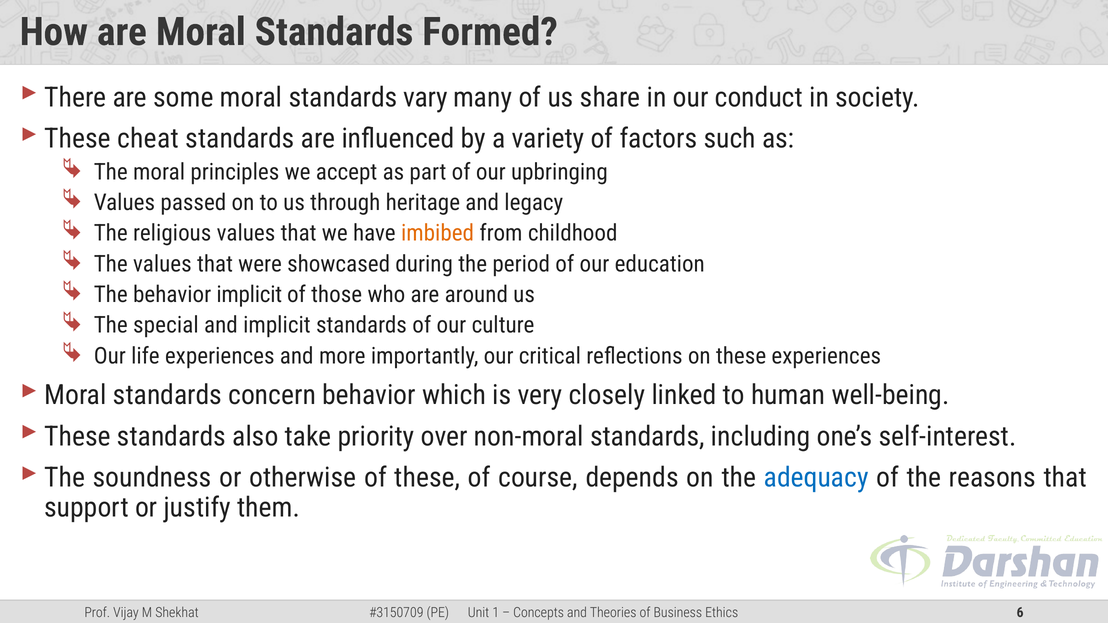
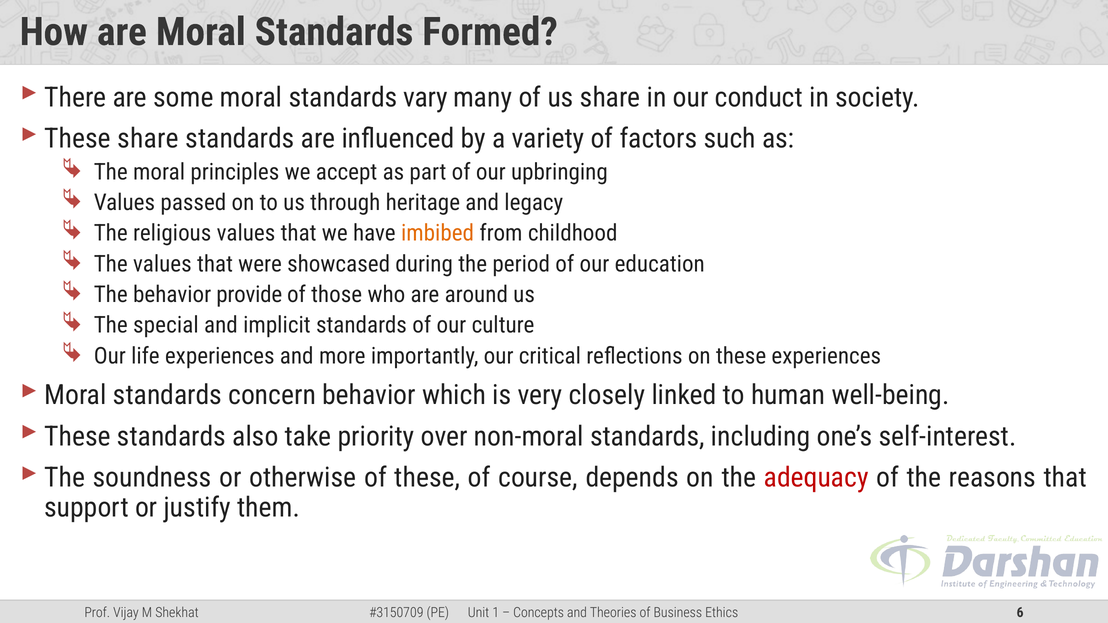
These cheat: cheat -> share (148, 139)
behavior implicit: implicit -> provide (249, 295)
adequacy colour: blue -> red (816, 478)
